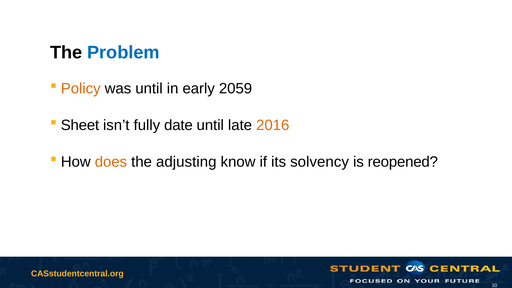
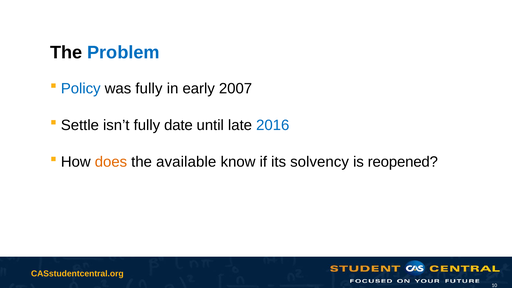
Policy colour: orange -> blue (81, 89)
was until: until -> fully (149, 89)
2059: 2059 -> 2007 (236, 89)
Sheet: Sheet -> Settle (80, 125)
2016 colour: orange -> blue (273, 125)
adjusting: adjusting -> available (186, 162)
